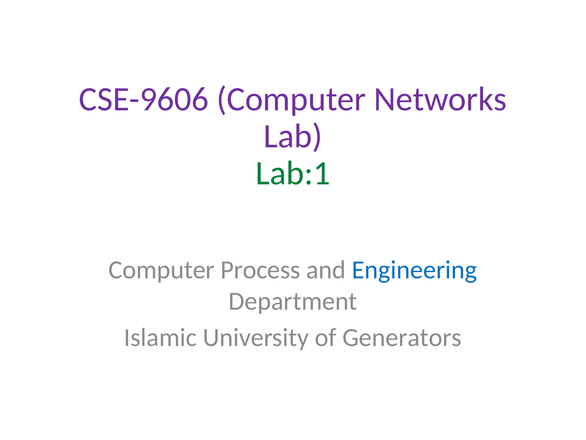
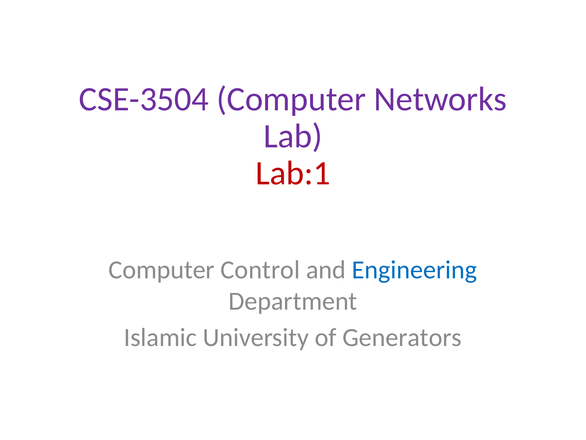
CSE-9606: CSE-9606 -> CSE-3504 (144, 99)
Lab:1 colour: green -> red (293, 173)
Process: Process -> Control (260, 269)
